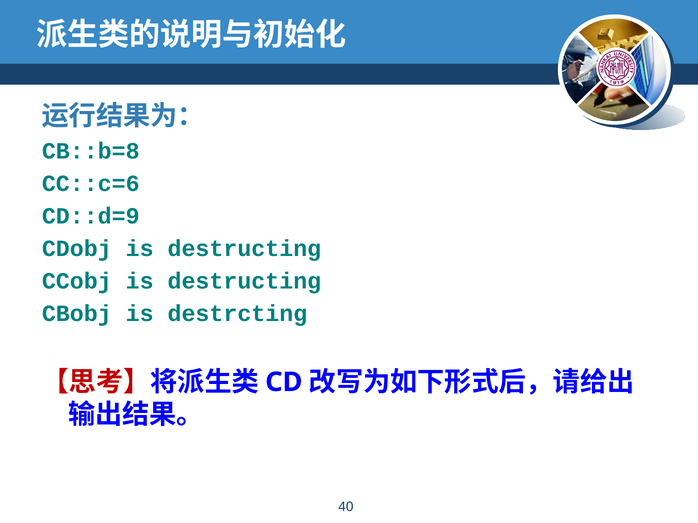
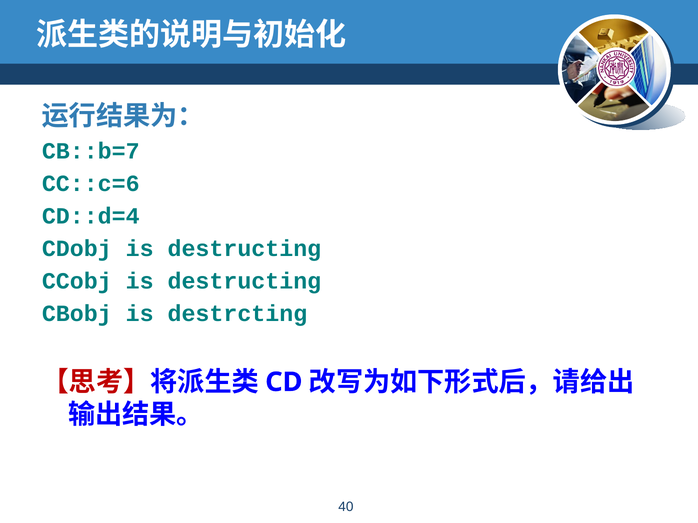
CB::b=8: CB::b=8 -> CB::b=7 (91, 151)
CD::d=9: CD::d=9 -> CD::d=4 (91, 216)
